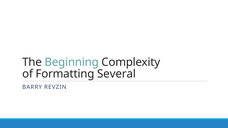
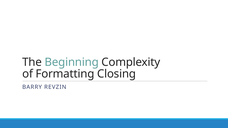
Several: Several -> Closing (117, 74)
